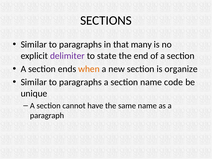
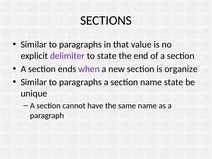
many: many -> value (141, 44)
when colour: orange -> purple (89, 69)
name code: code -> state (174, 82)
